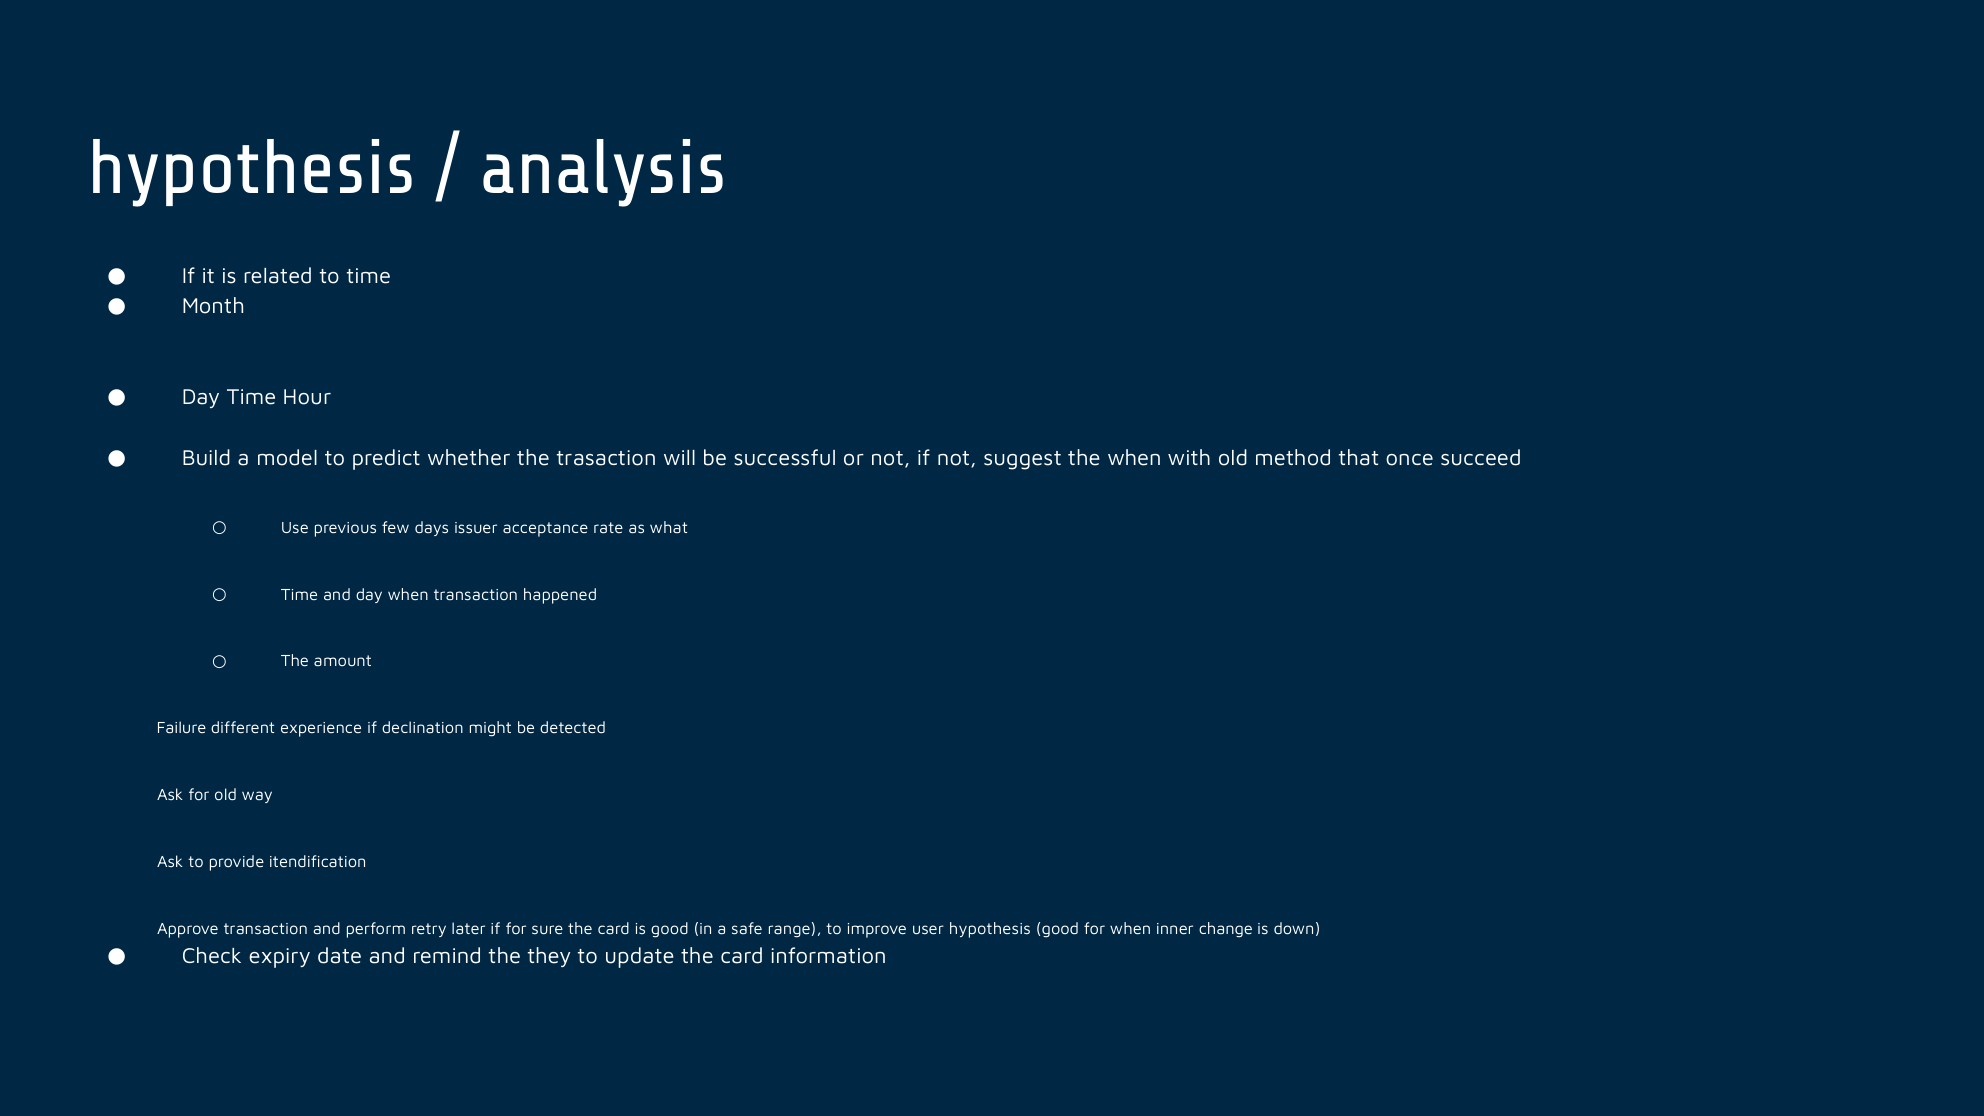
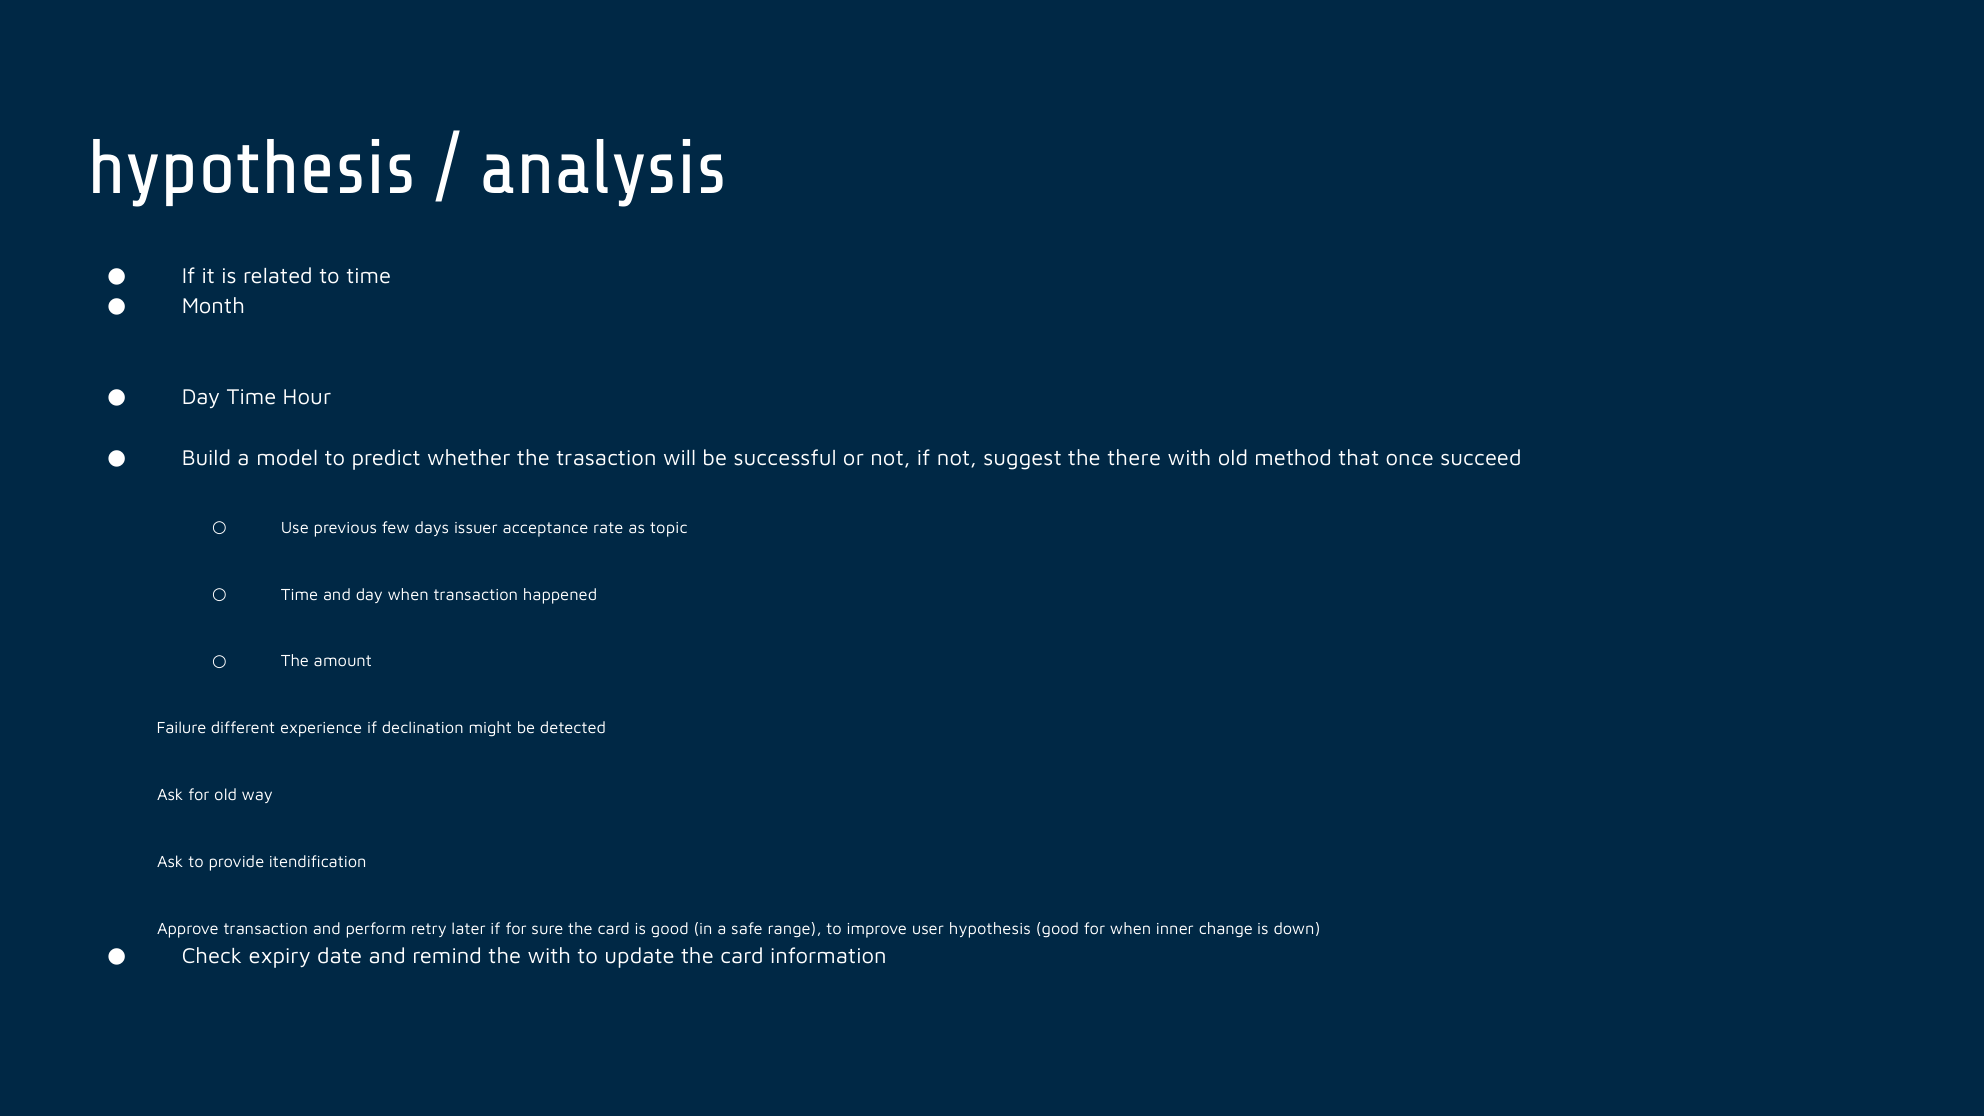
the when: when -> there (1134, 458)
what: what -> topic (669, 528)
the they: they -> with (549, 956)
